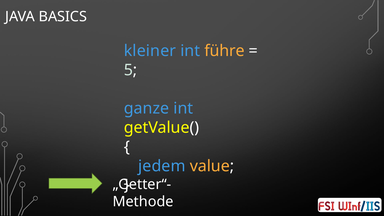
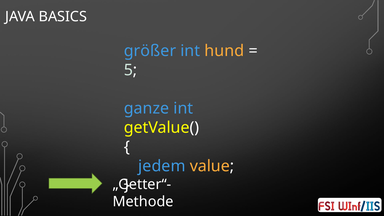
kleiner: kleiner -> größer (150, 51)
führe: führe -> hund (224, 51)
